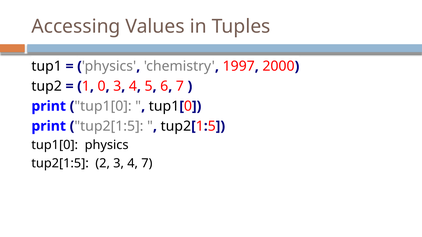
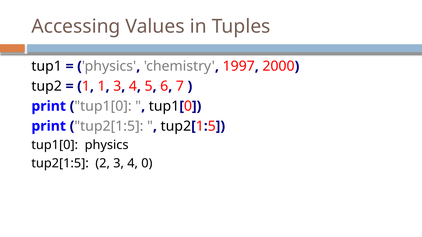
0: 0 -> 1 (102, 86)
4 7: 7 -> 0 (147, 164)
